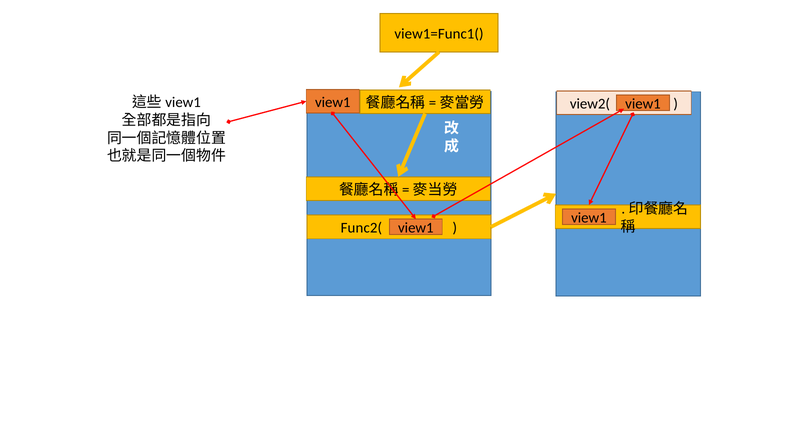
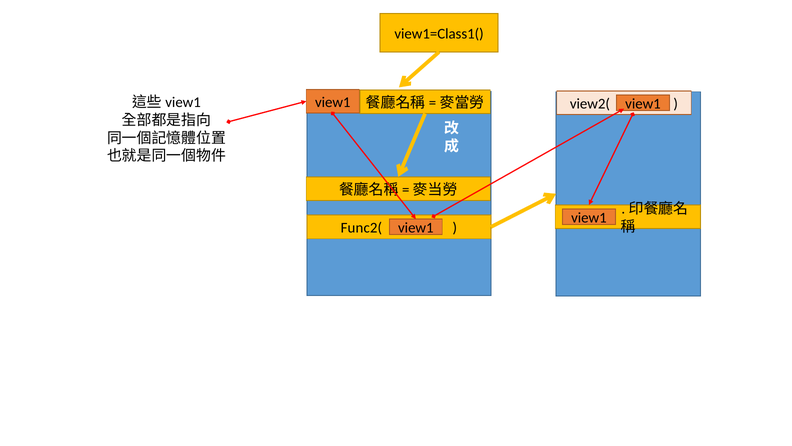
view1=Func1(: view1=Func1( -> view1=Class1( (439, 34)
